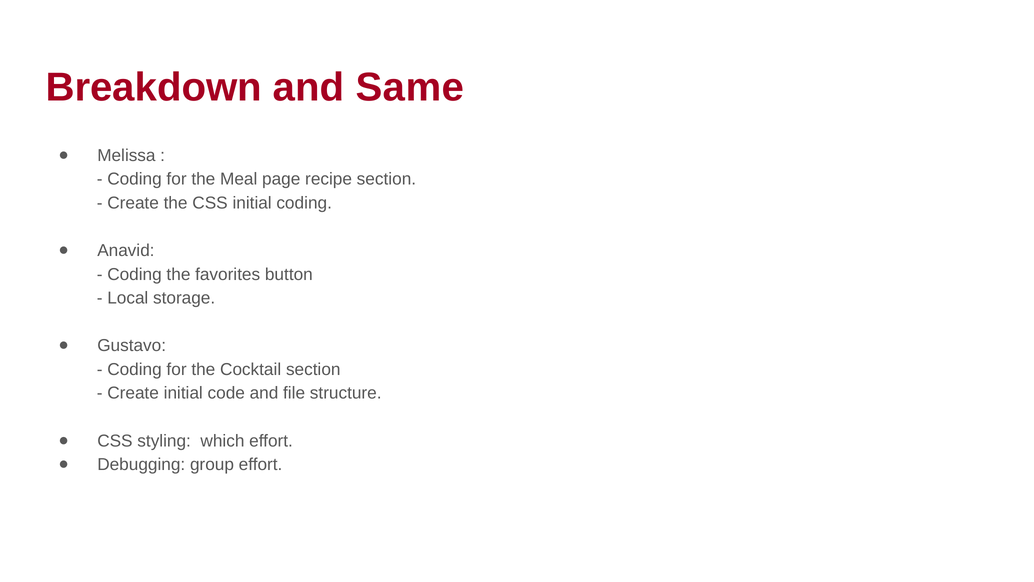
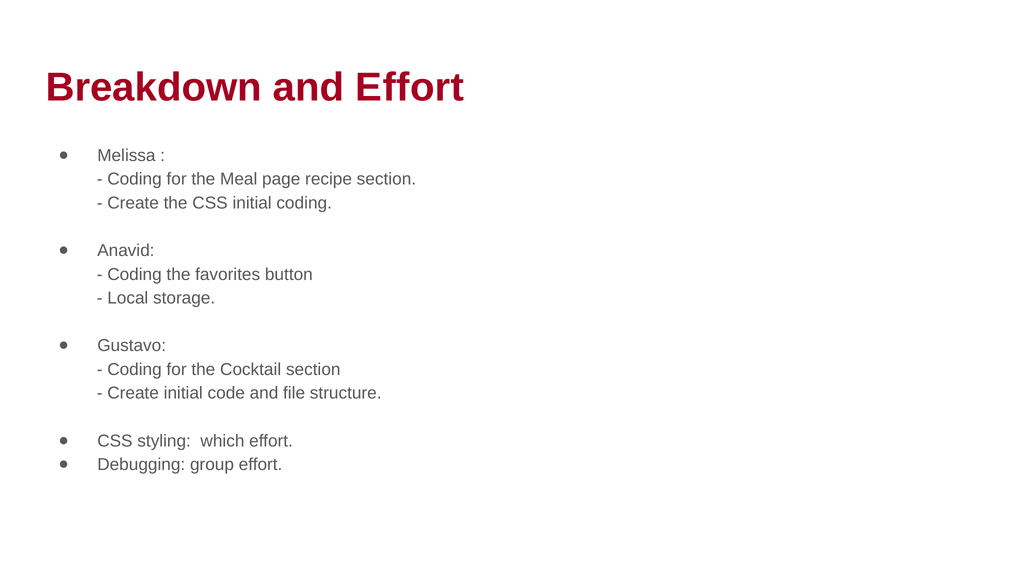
and Same: Same -> Effort (410, 88)
